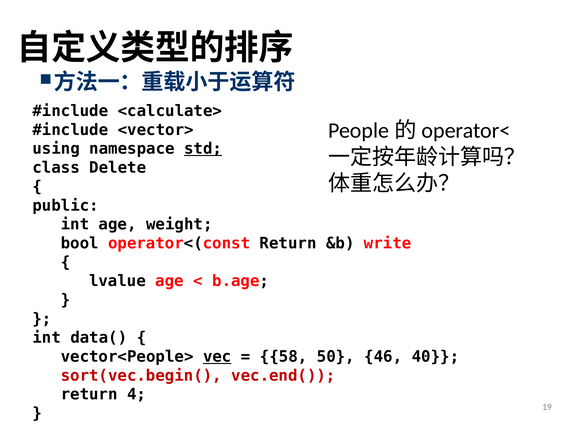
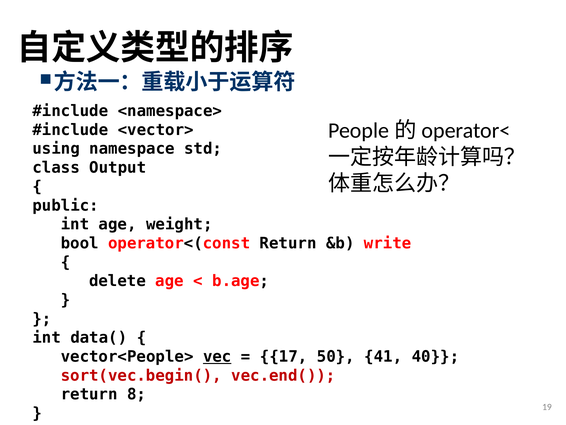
<calculate>: <calculate> -> <namespace> (170, 111)
std underline: present -> none (203, 149)
Delete: Delete -> Output (118, 167)
lvalue: lvalue -> delete (117, 281)
58: 58 -> 17 (284, 356)
46: 46 -> 41 (383, 356)
4: 4 -> 8 (137, 394)
